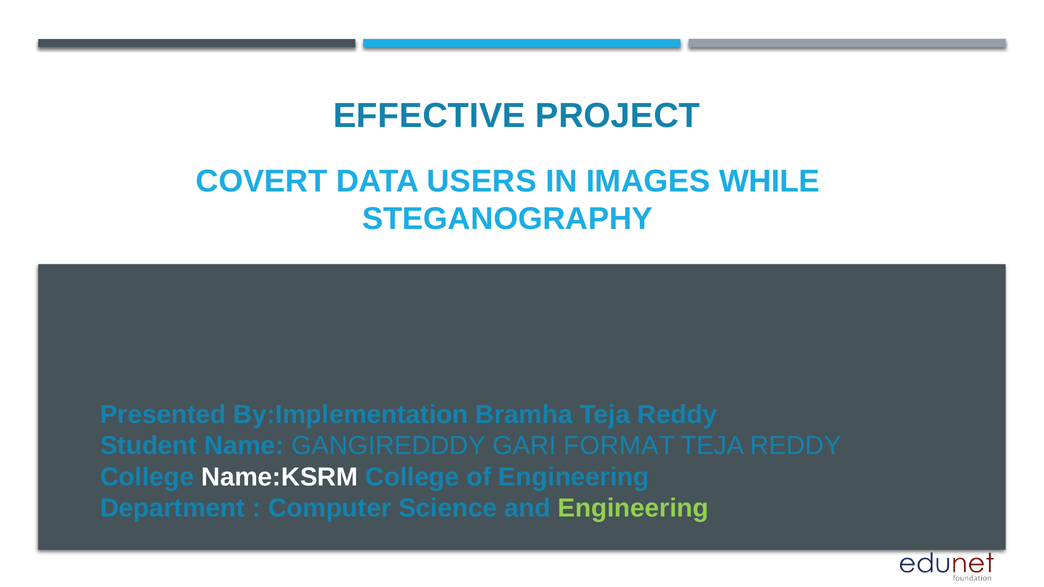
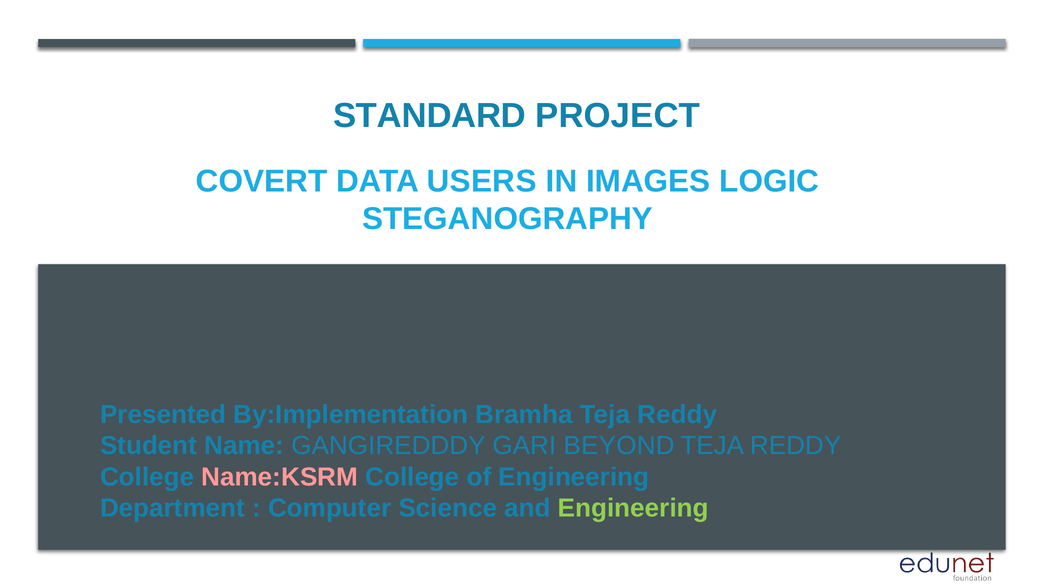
EFFECTIVE: EFFECTIVE -> STANDARD (430, 116)
WHILE: WHILE -> LOGIC (769, 181)
FORMAT: FORMAT -> BEYOND (619, 446)
Name:KSRM colour: white -> pink (280, 477)
